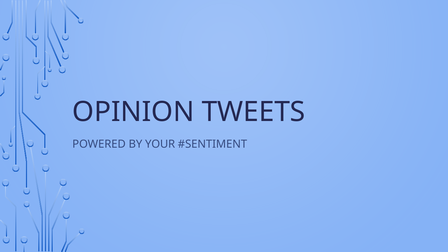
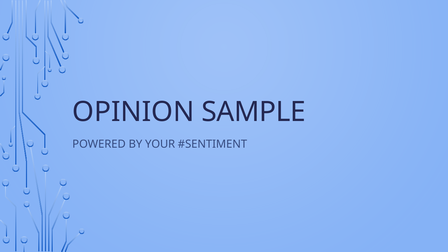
TWEETS: TWEETS -> SAMPLE (254, 112)
